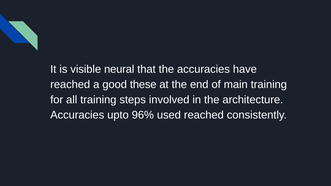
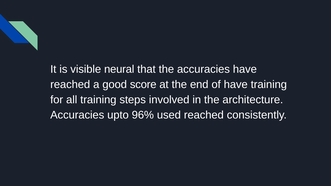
these: these -> score (143, 85)
of main: main -> have (236, 85)
